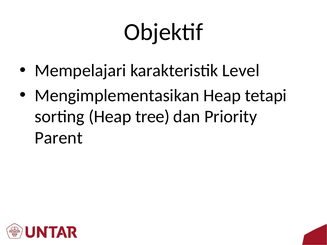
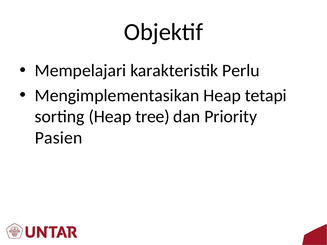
Level: Level -> Perlu (241, 71)
Parent: Parent -> Pasien (59, 138)
